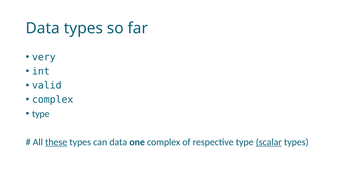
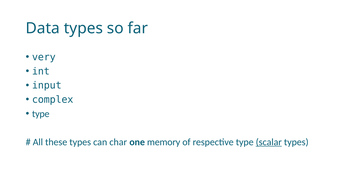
valid: valid -> input (47, 85)
these underline: present -> none (56, 142)
can data: data -> char (118, 142)
one complex: complex -> memory (164, 142)
